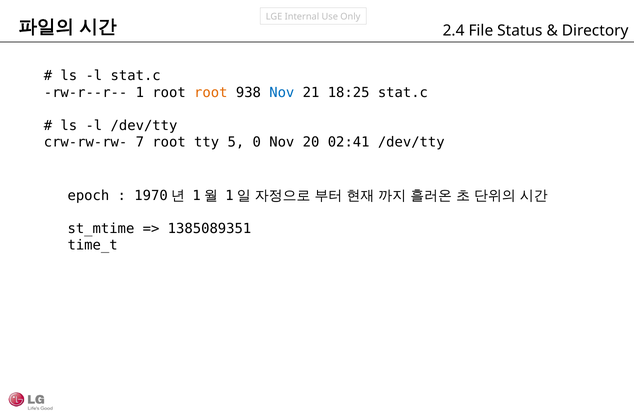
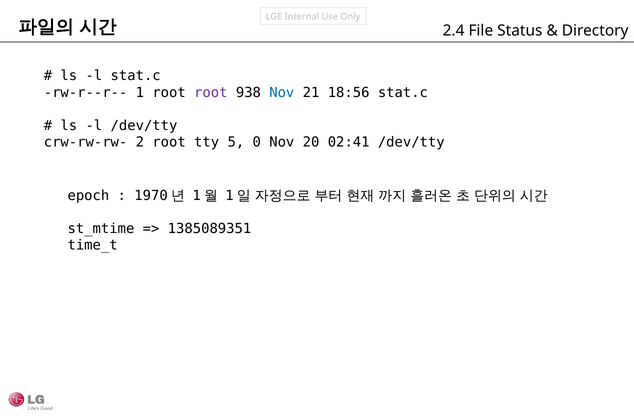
root colour: orange -> purple (211, 93)
18:25: 18:25 -> 18:56 (349, 93)
7: 7 -> 2 (140, 143)
